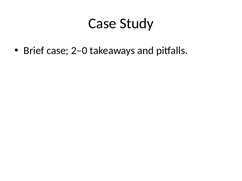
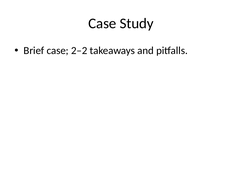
2–0: 2–0 -> 2–2 (79, 51)
